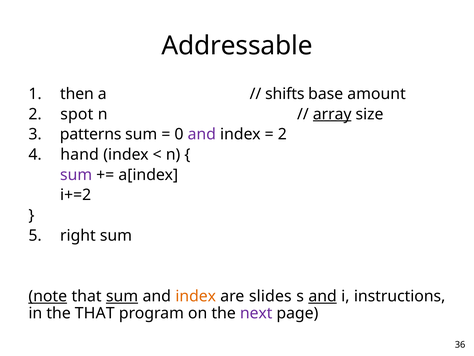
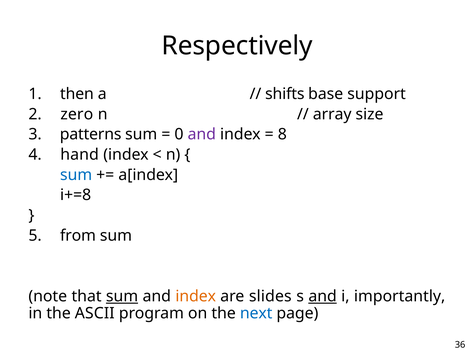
Addressable: Addressable -> Respectively (237, 46)
amount: amount -> support (377, 94)
spot: spot -> zero (77, 114)
array underline: present -> none (332, 114)
2: 2 -> 8 (282, 134)
sum colour: purple -> blue (76, 175)
i+=2: i+=2 -> i+=8 (76, 195)
right: right -> from (78, 235)
note underline: present -> none (48, 296)
instructions: instructions -> importantly (400, 296)
the THAT: THAT -> ASCII (95, 313)
next colour: purple -> blue (256, 313)
